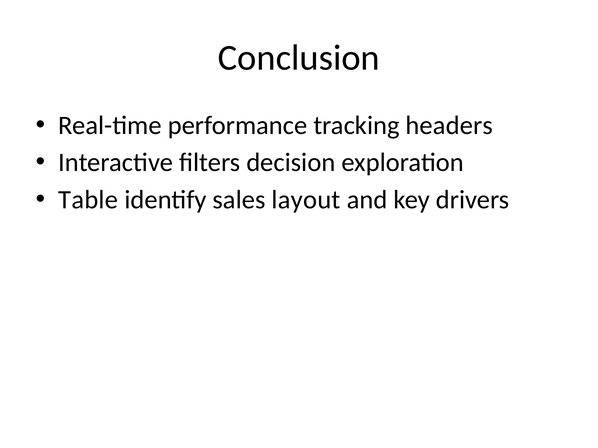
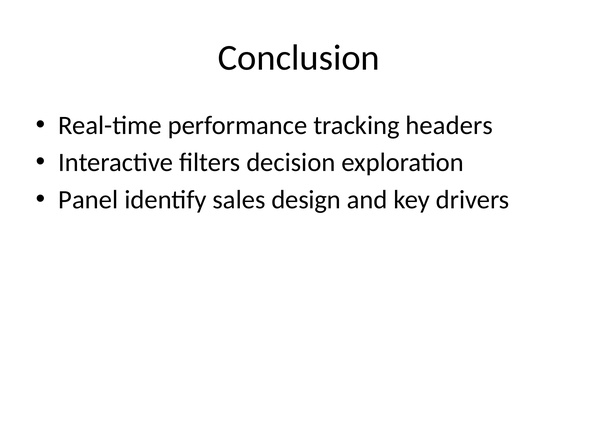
Table: Table -> Panel (88, 200)
layout: layout -> design (306, 200)
